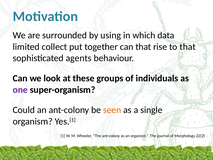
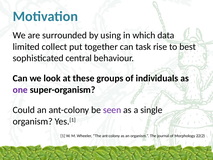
can that: that -> task (143, 47)
to that: that -> best (188, 47)
agents: agents -> central (79, 58)
seen colour: orange -> purple (112, 110)
